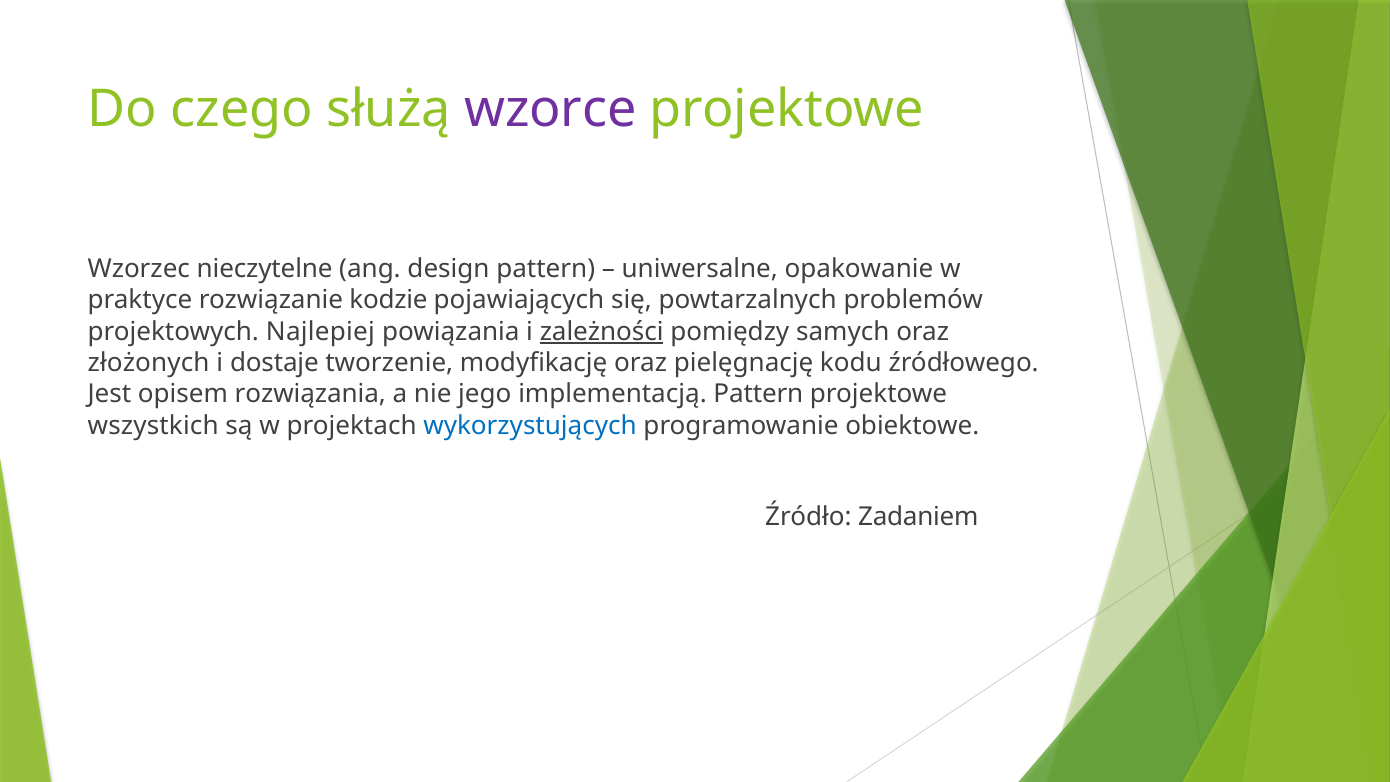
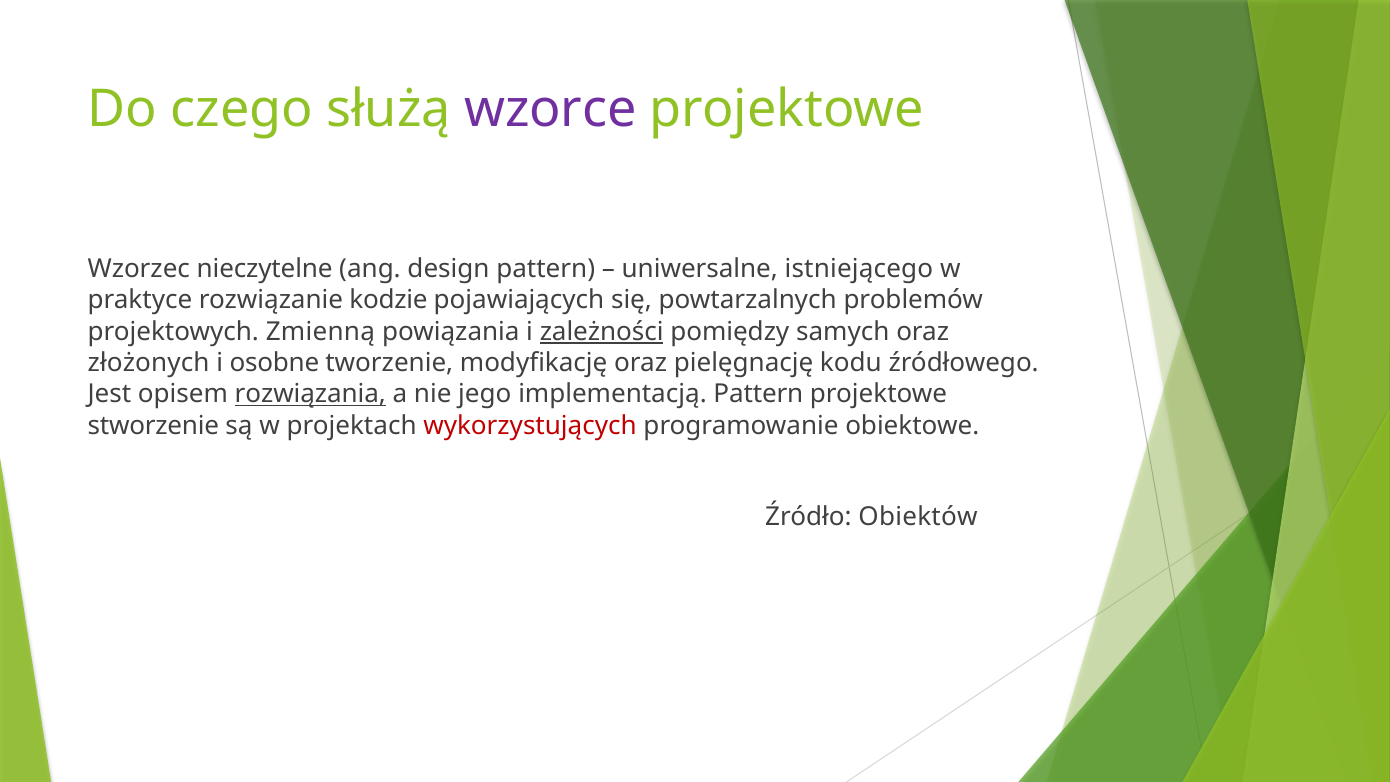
opakowanie: opakowanie -> istniejącego (859, 269)
Najlepiej: Najlepiej -> Zmienną (320, 332)
dostaje: dostaje -> osobne (274, 363)
rozwiązania underline: none -> present (310, 394)
wszystkich: wszystkich -> stworzenie (153, 425)
wykorzystujących colour: blue -> red (530, 425)
Zadaniem: Zadaniem -> Obiektów (918, 517)
